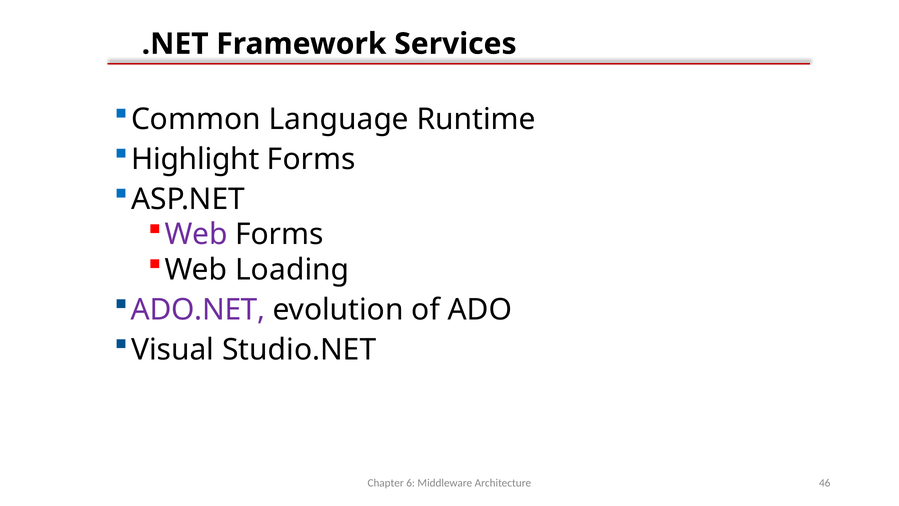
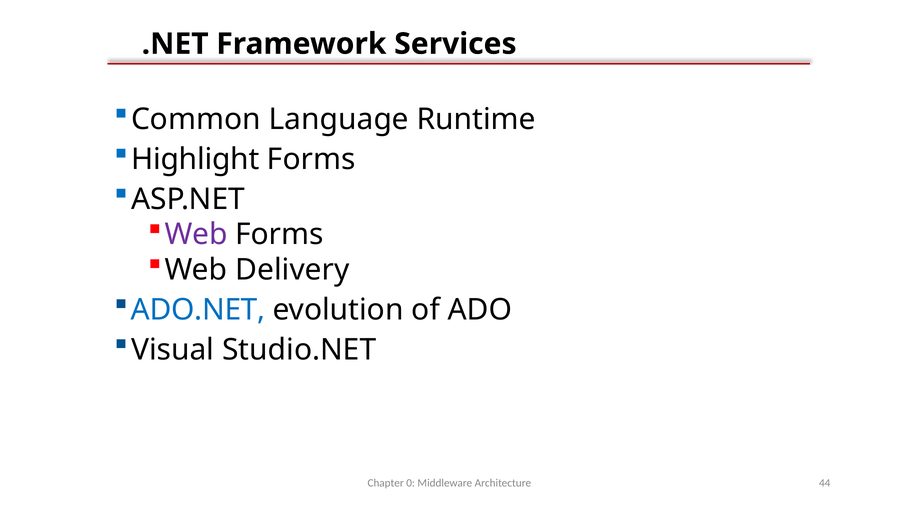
Loading: Loading -> Delivery (292, 269)
ADO.NET colour: purple -> blue (198, 309)
6: 6 -> 0 (411, 483)
46: 46 -> 44 (825, 483)
